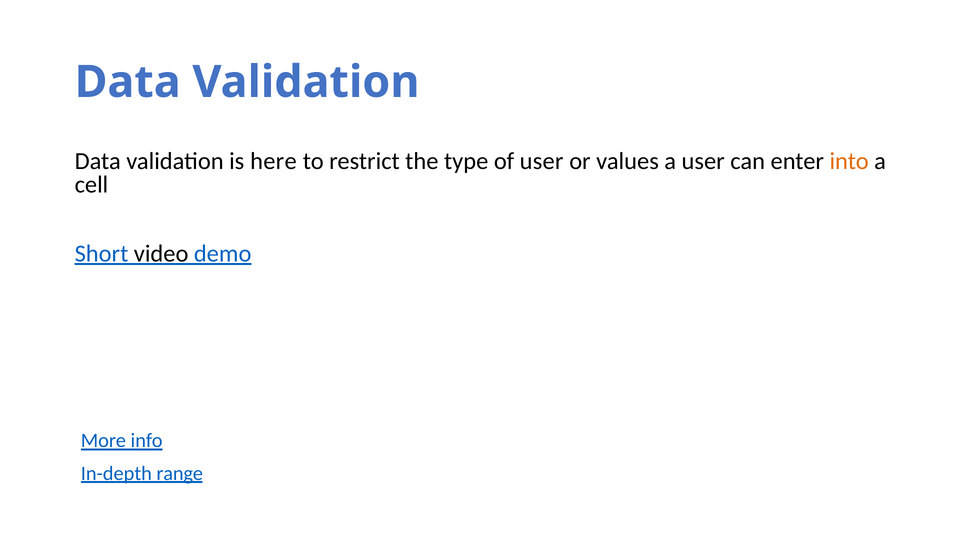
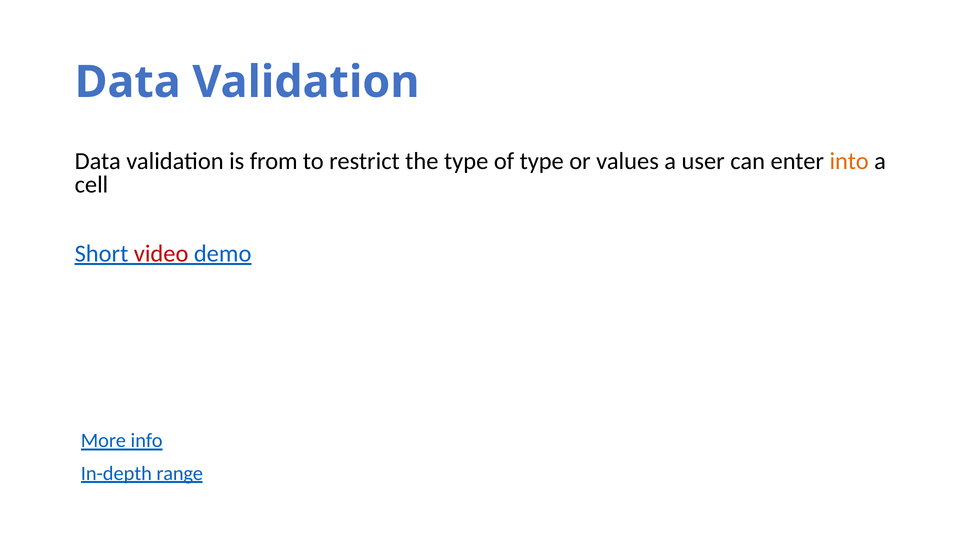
here: here -> from (274, 161)
of user: user -> type (542, 161)
video colour: black -> red (161, 254)
